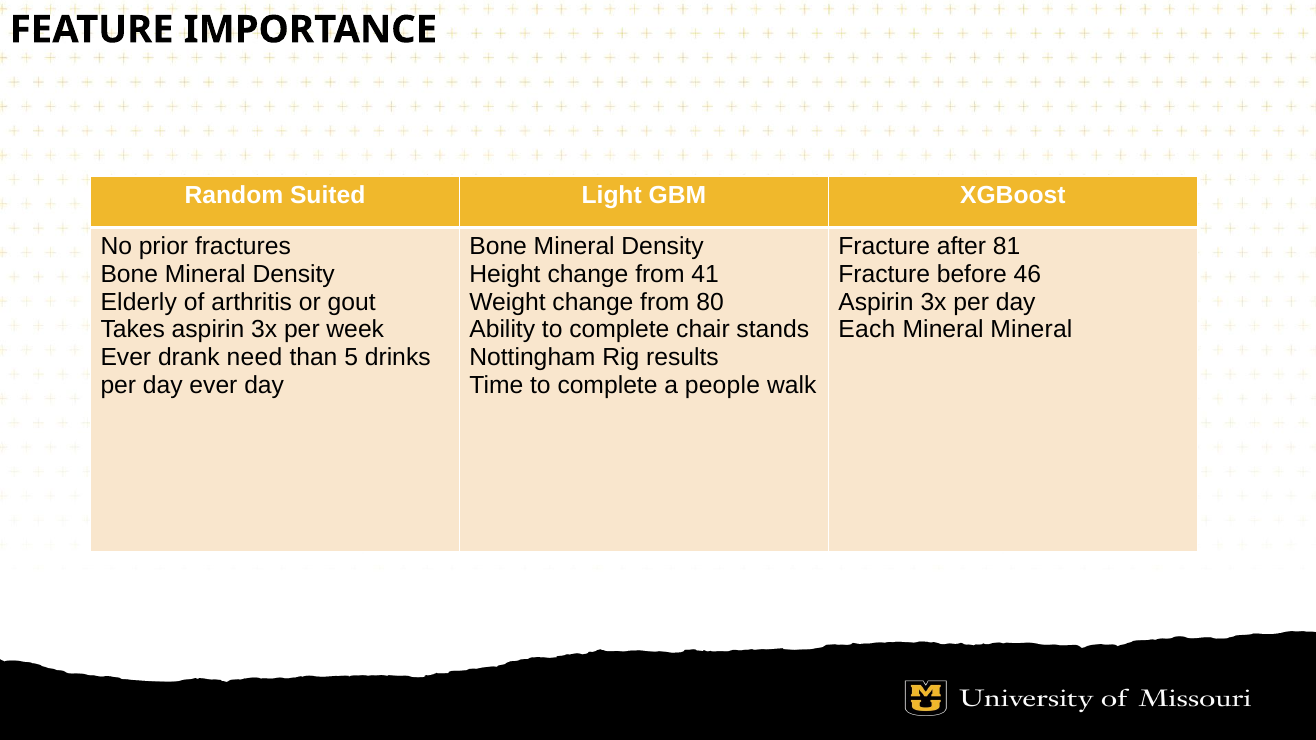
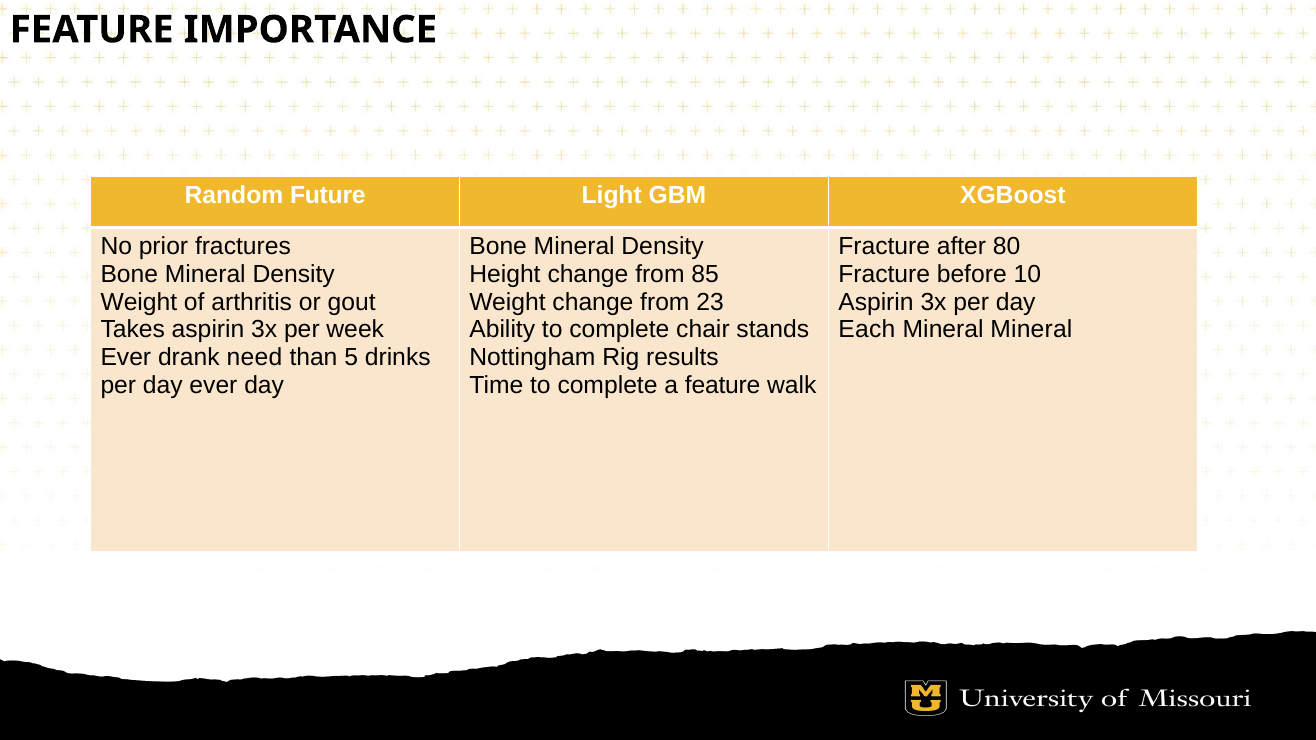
Suited: Suited -> Future (328, 195)
81: 81 -> 80 (1007, 247)
41: 41 -> 85 (705, 275)
46: 46 -> 10 (1027, 275)
Elderly: Elderly -> Weight (139, 302)
80: 80 -> 23 (710, 302)
a people: people -> feature (723, 385)
